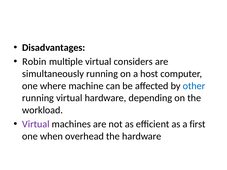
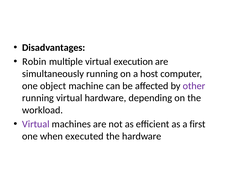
considers: considers -> execution (133, 62)
where: where -> object (53, 86)
other colour: blue -> purple (194, 86)
overhead: overhead -> executed (84, 136)
